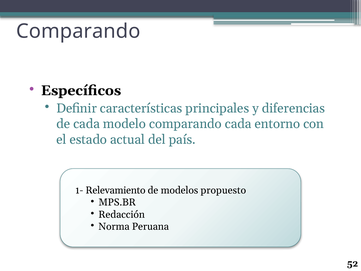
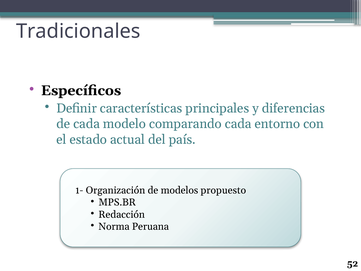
Comparando: Comparando -> Tradicionales (78, 31)
Relevamiento: Relevamiento -> Organización (115, 190)
